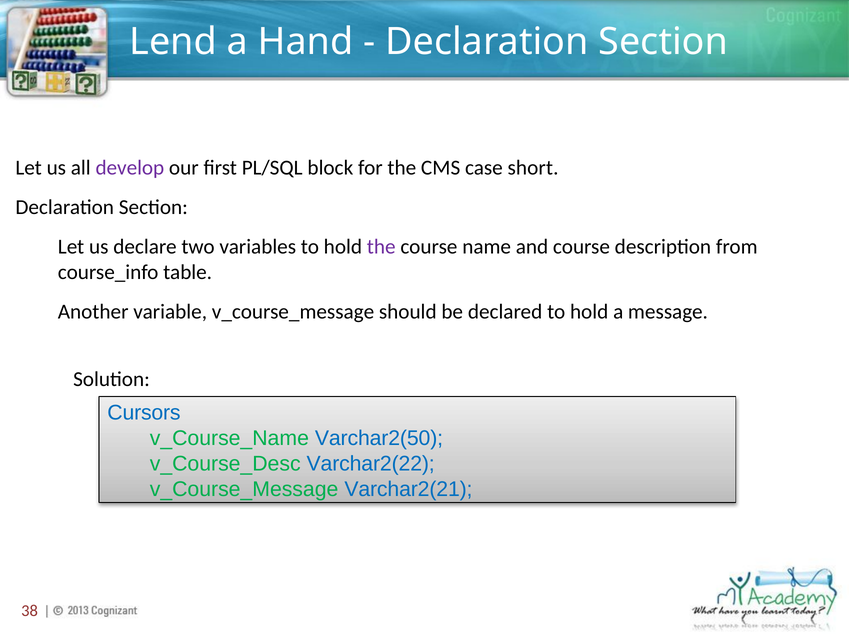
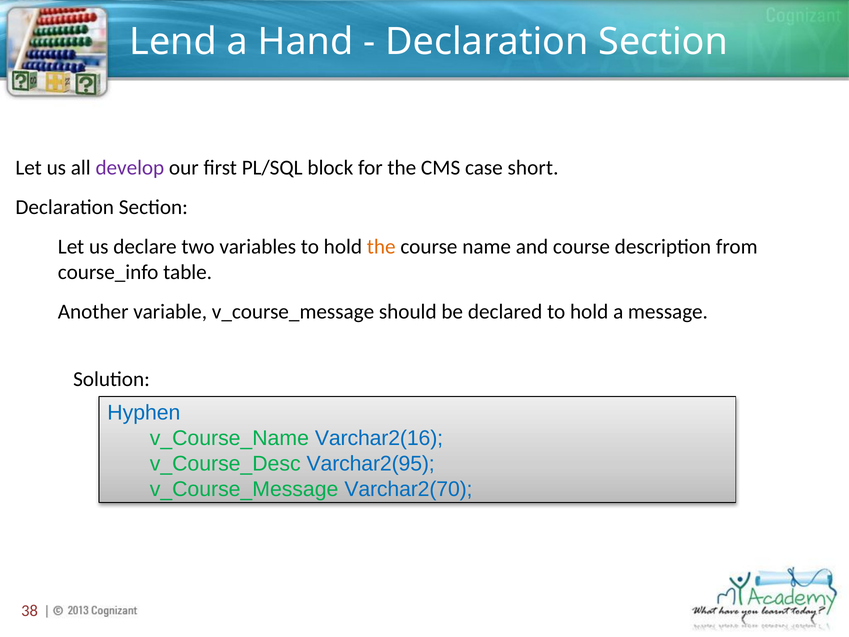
the colour: purple -> orange (381, 247)
Cursors: Cursors -> Hyphen (144, 413)
Varchar2(50: Varchar2(50 -> Varchar2(16 (379, 438)
Varchar2(22: Varchar2(22 -> Varchar2(95 (371, 463)
Varchar2(21: Varchar2(21 -> Varchar2(70 (408, 489)
